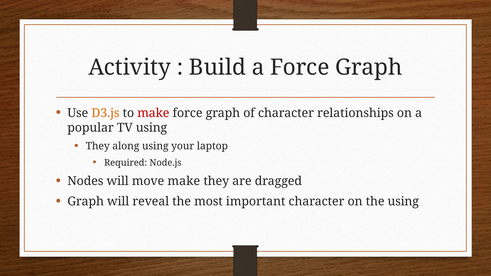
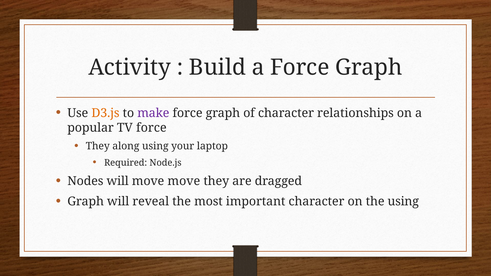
make colour: red -> purple (153, 113)
TV using: using -> force (151, 128)
move make: make -> move (184, 181)
